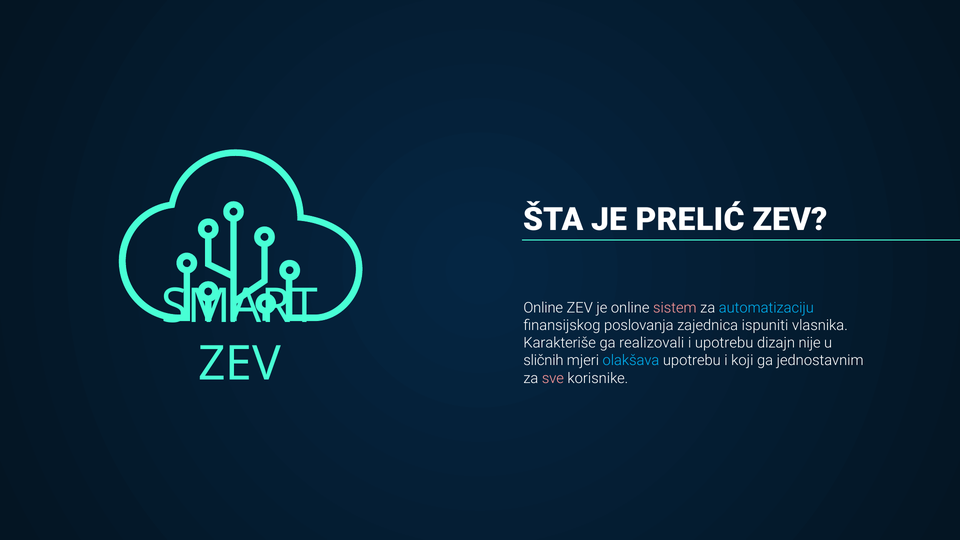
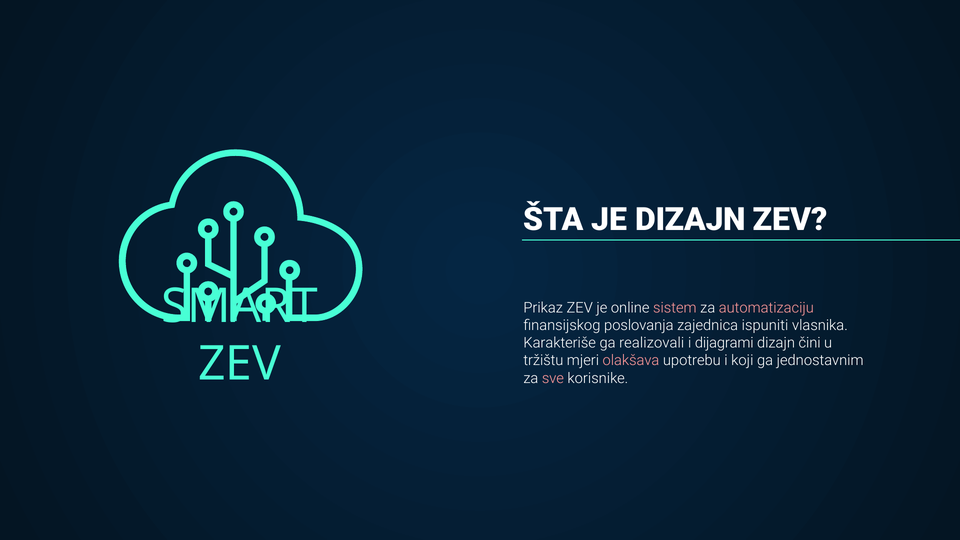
JE PRELIĆ: PRELIĆ -> DIZAJN (691, 219)
Online: Online -> Prikaz (543, 308)
automatizaciju colour: light blue -> pink (766, 308)
i upotrebu: upotrebu -> dijagrami (724, 343)
nije: nije -> čini (810, 343)
sličnih: sličnih -> tržištu (543, 361)
olakšava colour: light blue -> pink (631, 361)
